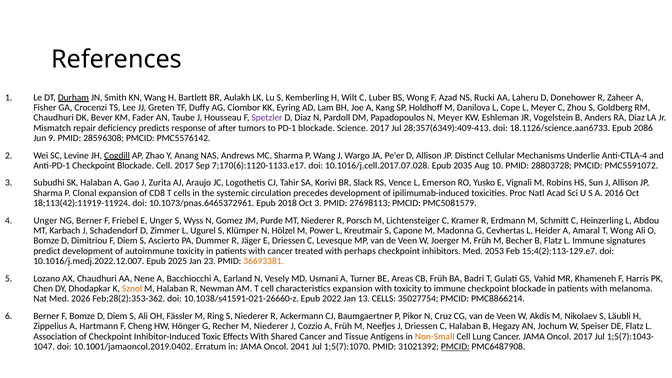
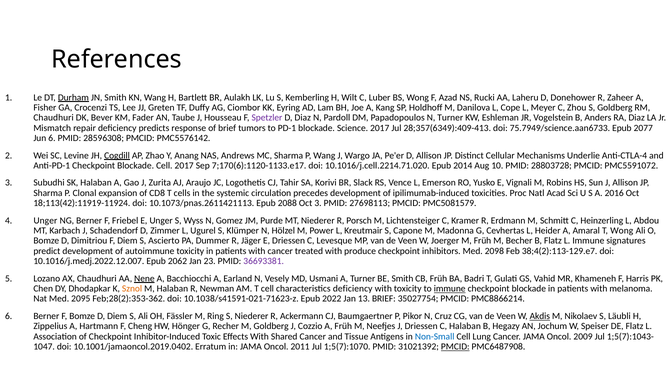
N Meyer: Meyer -> Turner (450, 118)
of after: after -> brief (227, 128)
18.1126/science.aan6733: 18.1126/science.aan6733 -> 75.7949/science.aan6733 (560, 128)
2086: 2086 -> 2077 (643, 128)
Jun 9: 9 -> 6 (52, 138)
10.1016/j.cell.2017.07.028: 10.1016/j.cell.2017.07.028 -> 10.1016/j.cell.2214.71.020 (377, 166)
2035: 2035 -> 2014 (463, 166)
10.1073/pnas.6465372961: 10.1073/pnas.6465372961 -> 10.1073/pnas.2611421113 (202, 203)
2018: 2018 -> 2088 (287, 203)
perhaps: perhaps -> produce (360, 251)
2053: 2053 -> 2098 (494, 251)
15;4(2):113-129.e7: 15;4(2):113-129.e7 -> 38;4(2):113-129.e7 (560, 251)
2025: 2025 -> 2062 (177, 261)
36693381 colour: orange -> purple (264, 261)
Nene underline: none -> present (144, 278)
BE Areas: Areas -> Smith (402, 278)
characteristics expansion: expansion -> deficiency (353, 289)
immune underline: none -> present (450, 289)
2026: 2026 -> 2095 (81, 299)
10.1038/s41591-021-26660-z: 10.1038/s41591-021-26660-z -> 10.1038/s41591-021-71623-z (241, 299)
13 CELLS: CELLS -> BRIEF (384, 299)
Akdis underline: none -> present (540, 316)
M Niederer: Niederer -> Goldberg (271, 326)
Non-Small colour: orange -> blue (435, 336)
Oncol 2017: 2017 -> 2009 (583, 336)
2041: 2041 -> 2011 (300, 347)
